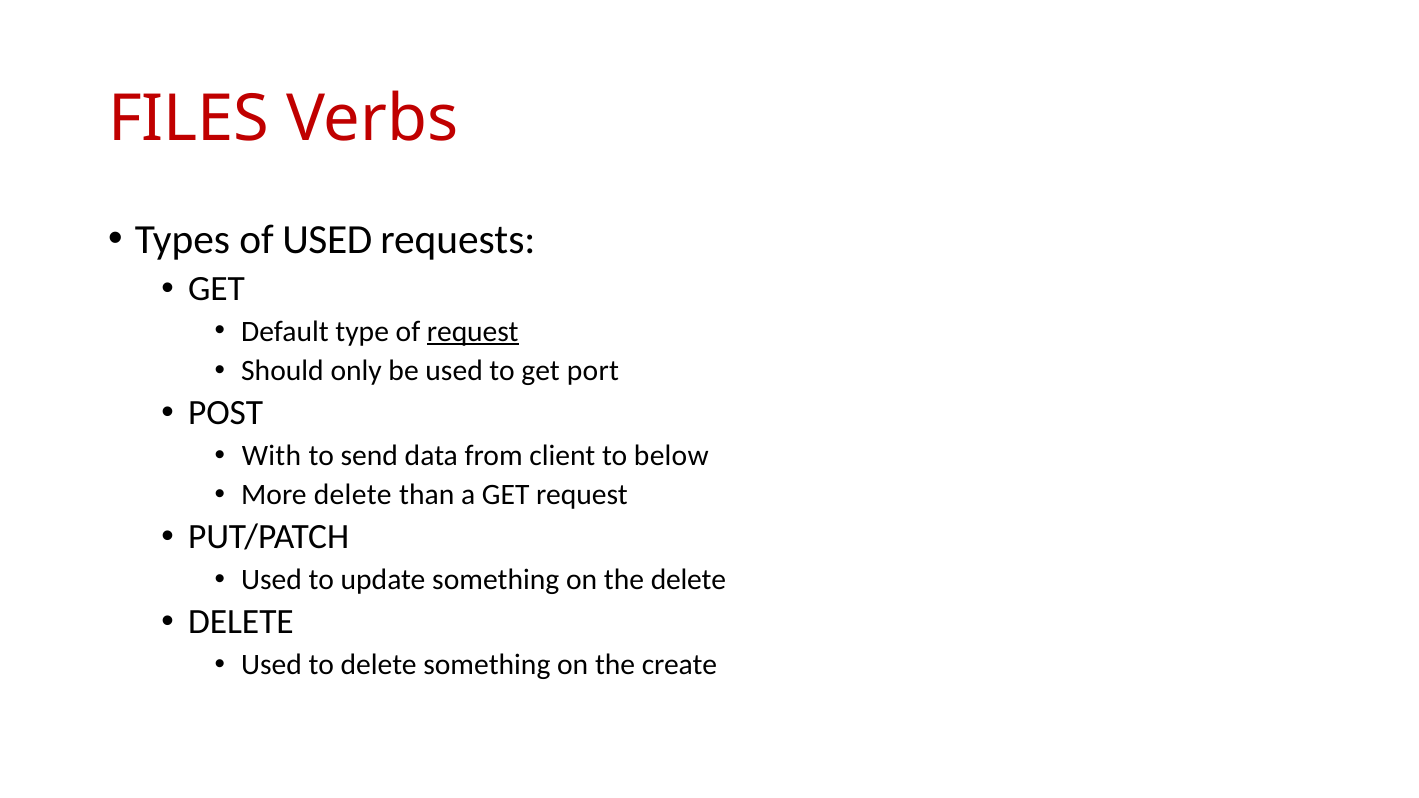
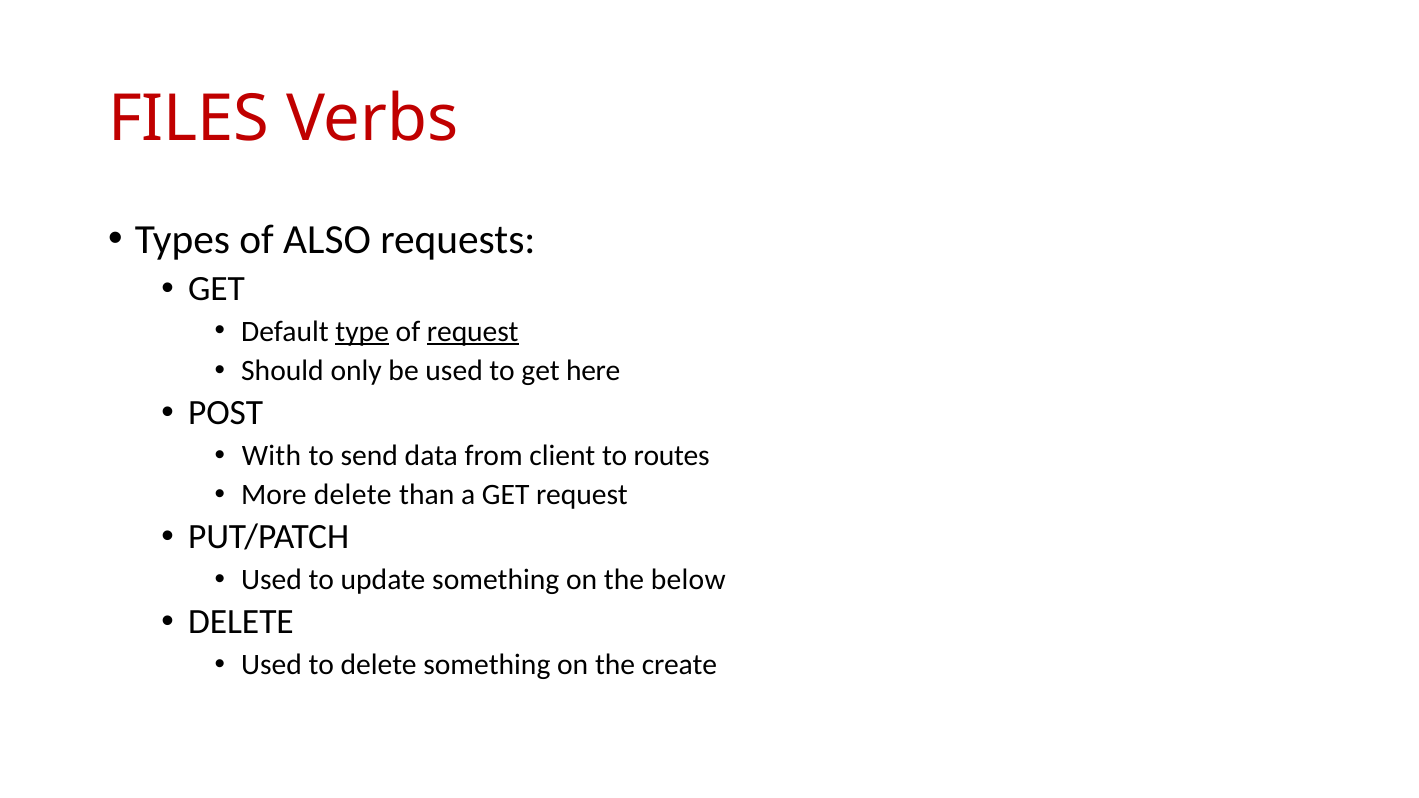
of USED: USED -> ALSO (327, 240)
type underline: none -> present (362, 331)
port: port -> here (593, 371)
below: below -> routes (672, 456)
the delete: delete -> below (688, 580)
